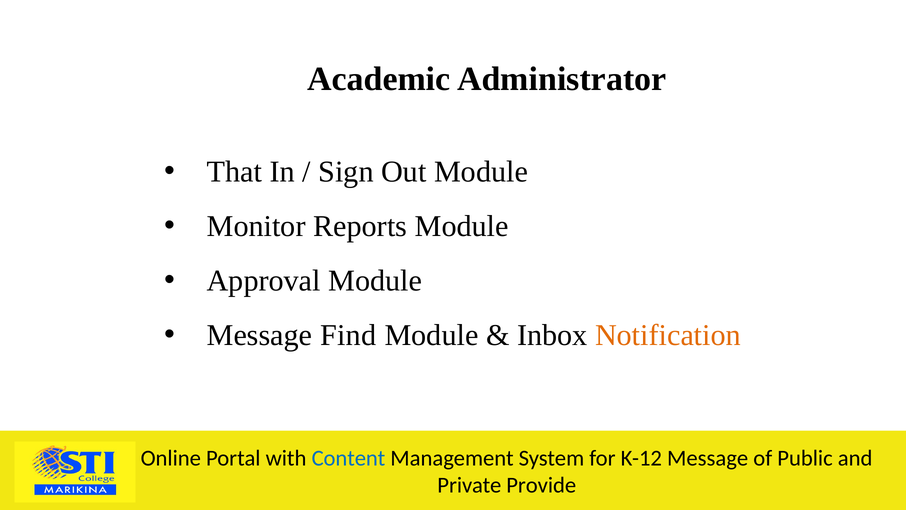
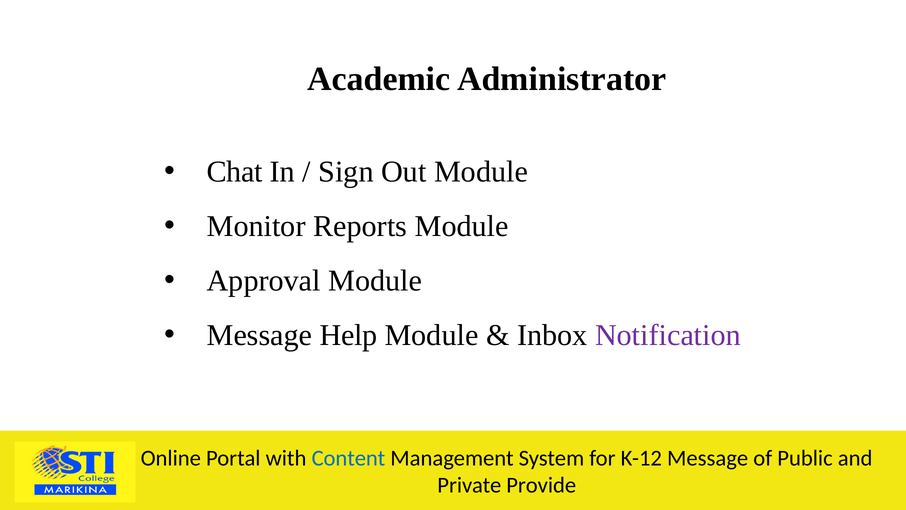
That: That -> Chat (235, 172)
Find: Find -> Help (349, 335)
Notification colour: orange -> purple (668, 335)
